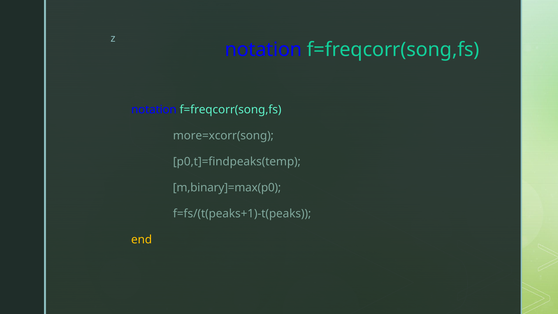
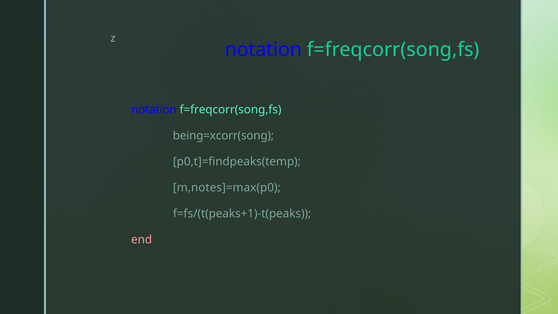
more=xcorr(song: more=xcorr(song -> being=xcorr(song (223, 136)
m,binary]=max(p0: m,binary]=max(p0 -> m,notes]=max(p0 (227, 188)
end colour: yellow -> pink (142, 240)
